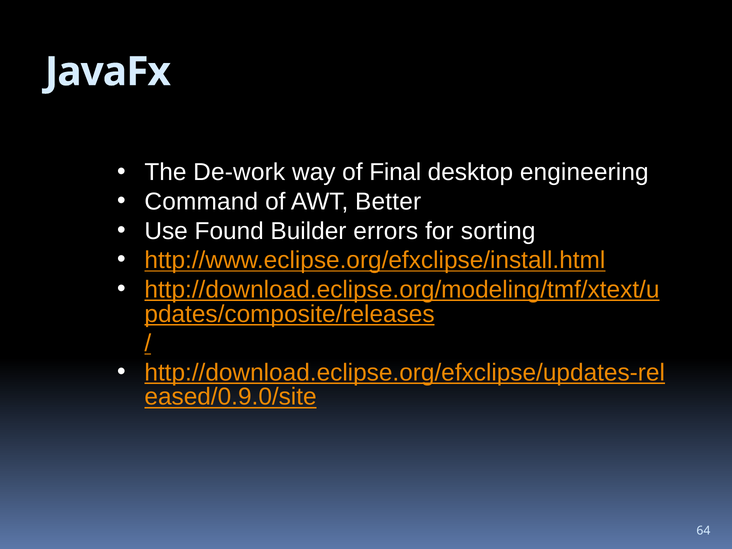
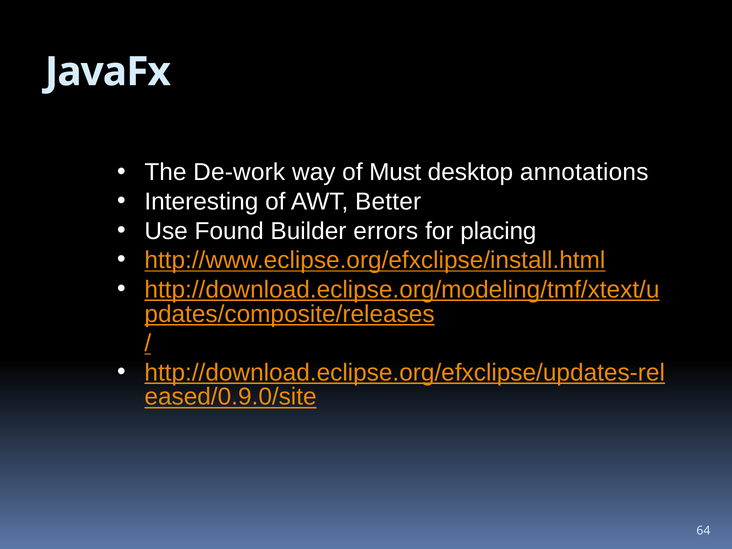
Final: Final -> Must (395, 172)
engineering: engineering -> annotations (584, 172)
Command: Command -> Interesting (201, 202)
sorting: sorting -> placing (498, 231)
